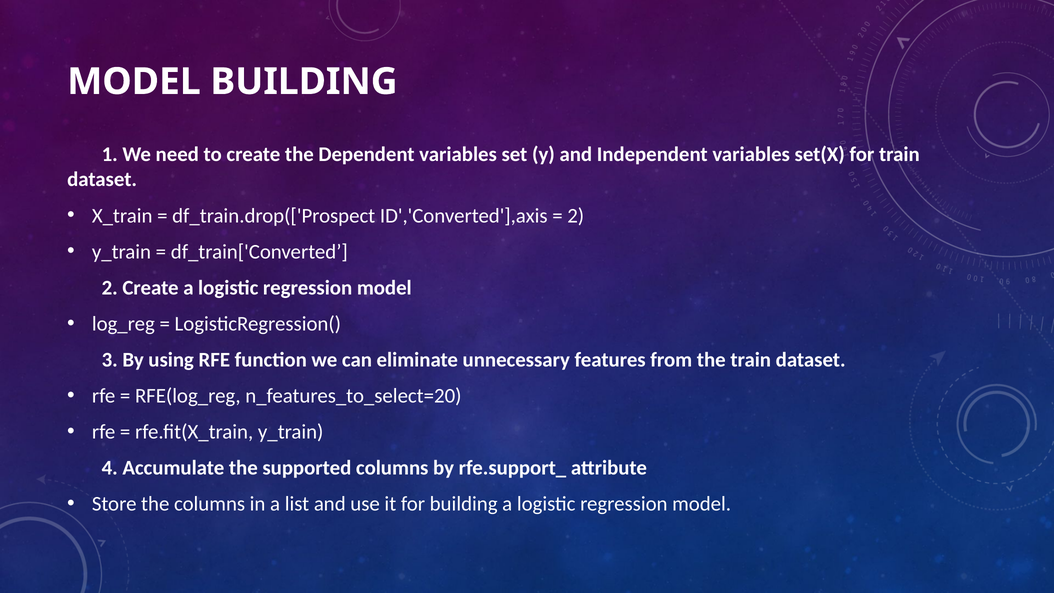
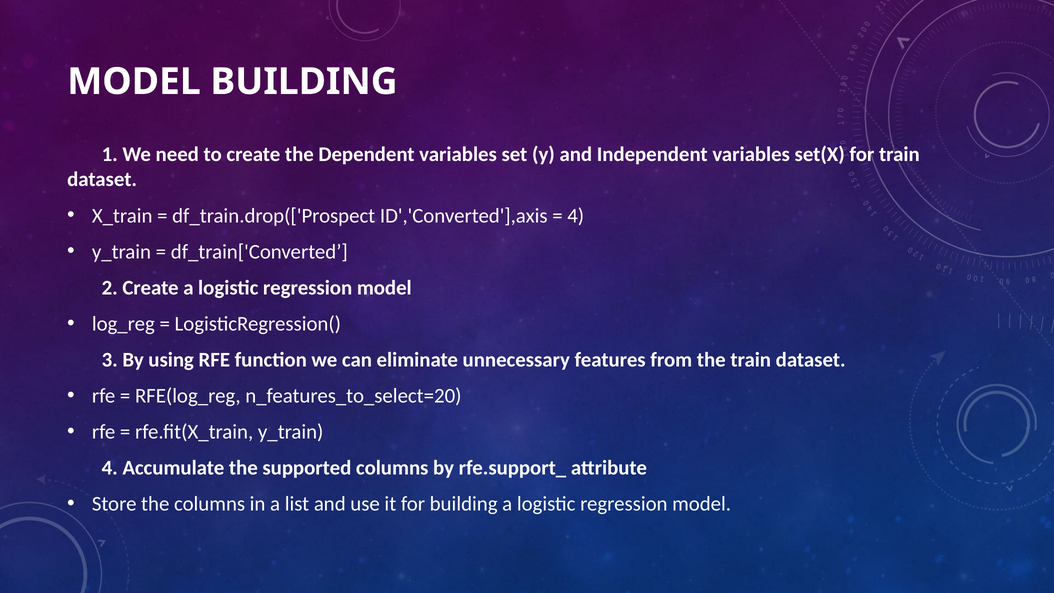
2: 2 -> 4 (576, 216)
